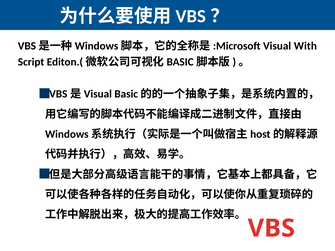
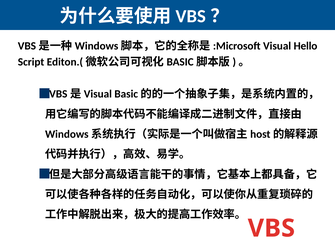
With: With -> Hello (305, 46)
